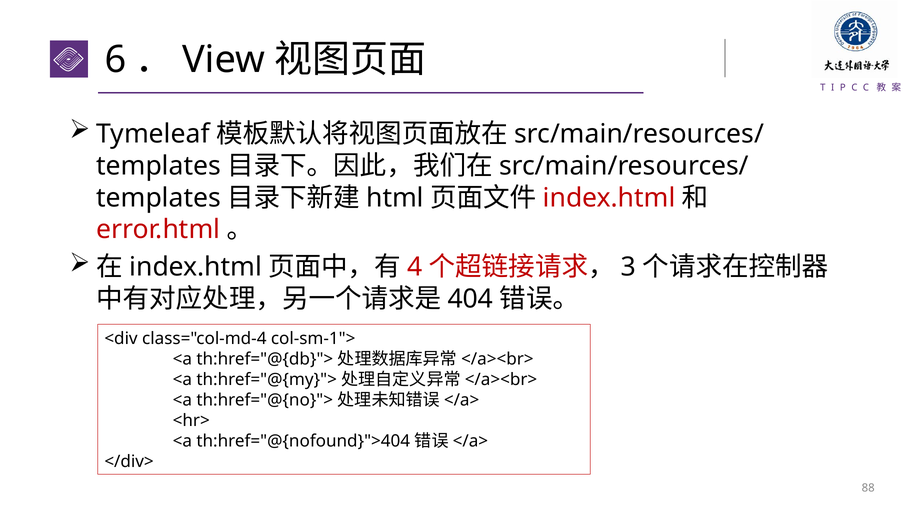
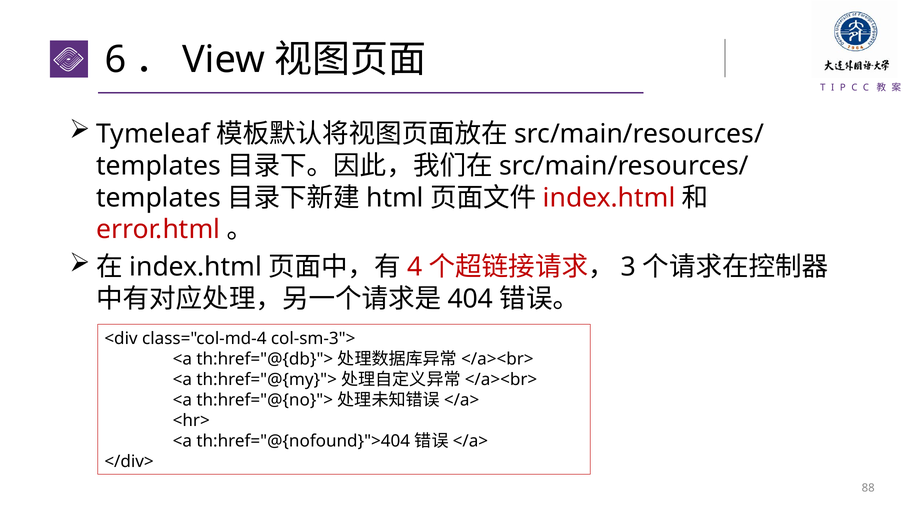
col-sm-1">: col-sm-1"> -> col-sm-3"> (313, 339)
